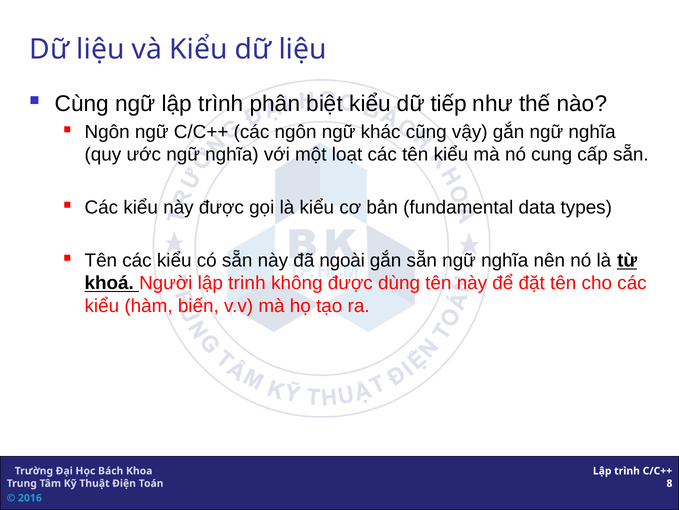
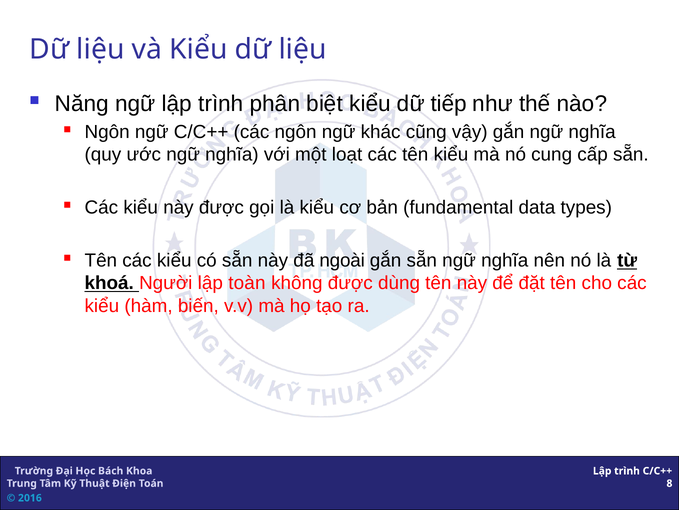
Cùng: Cùng -> Năng (82, 103)
trinh: trinh -> toàn (247, 283)
